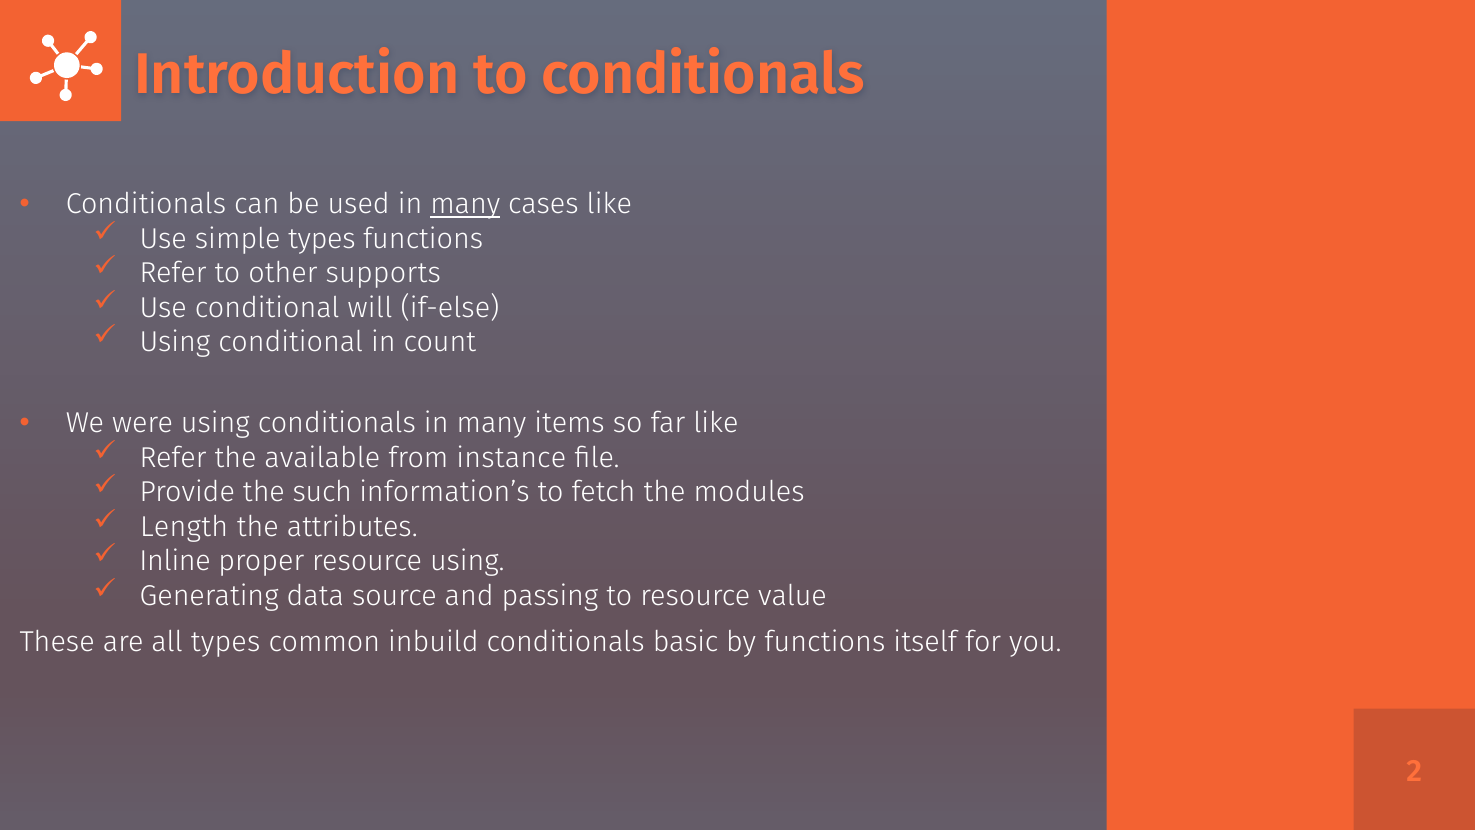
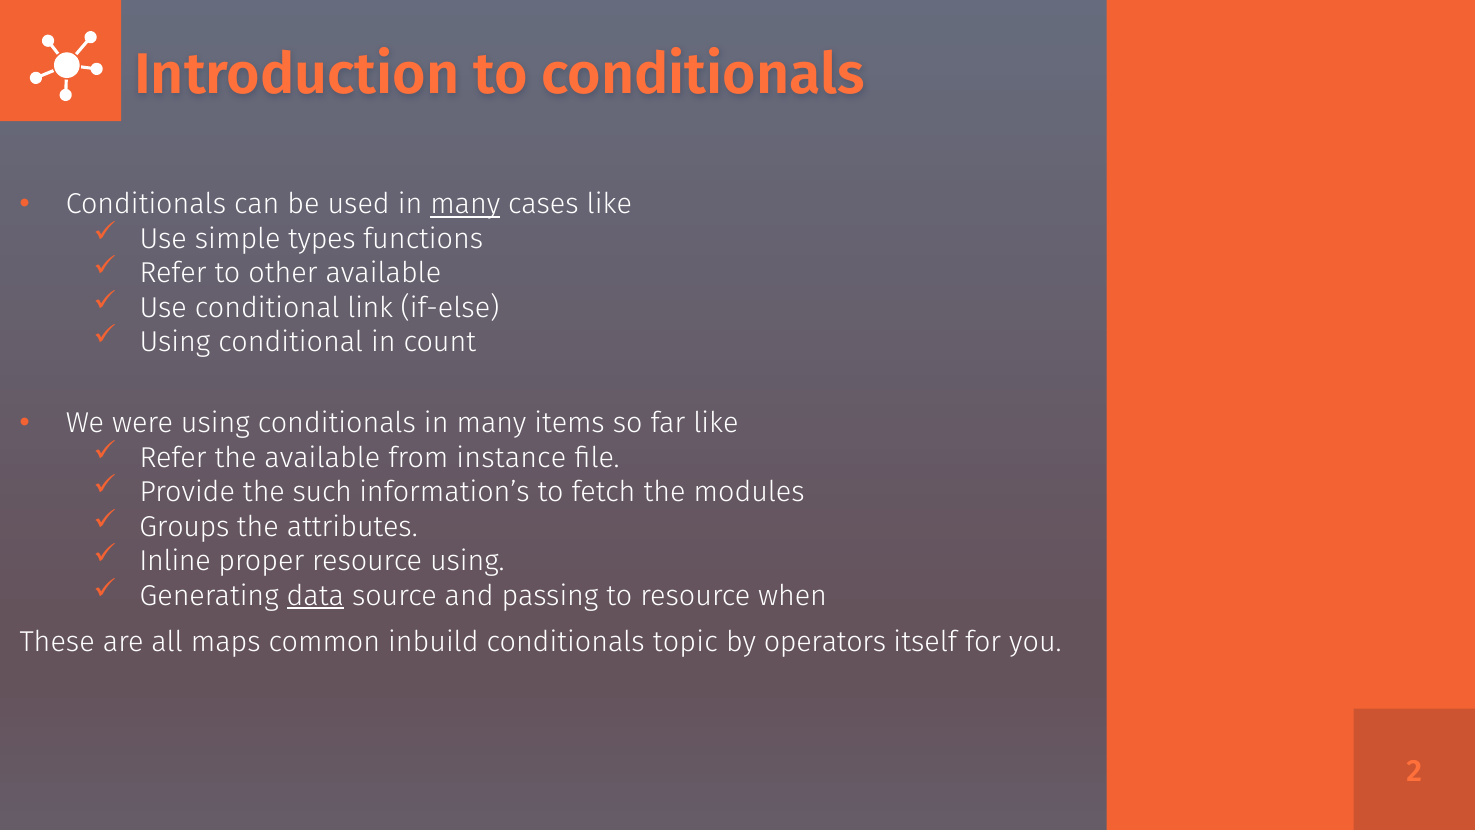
other supports: supports -> available (383, 273)
will: will -> link (370, 308)
Length: Length -> Groups (184, 526)
data underline: none -> present (315, 595)
value: value -> when (793, 595)
all types: types -> maps (226, 642)
basic: basic -> topic (685, 642)
by functions: functions -> operators (825, 642)
